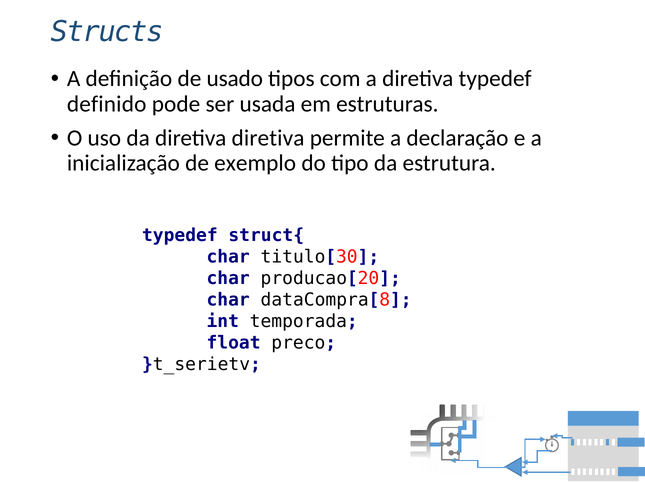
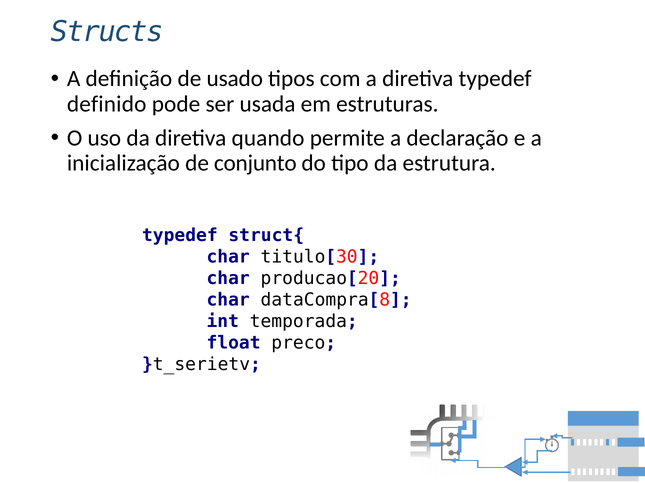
diretiva diretiva: diretiva -> quando (268, 138)
exemplo: exemplo -> conjunto (255, 163)
